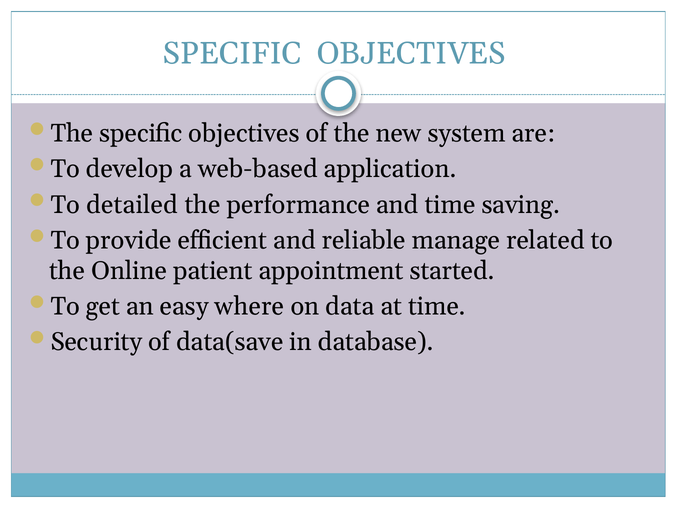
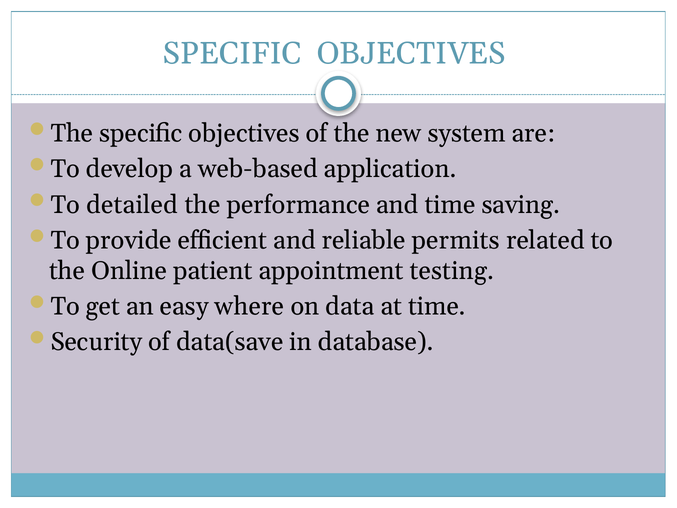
manage: manage -> permits (456, 240)
started: started -> testing (452, 271)
